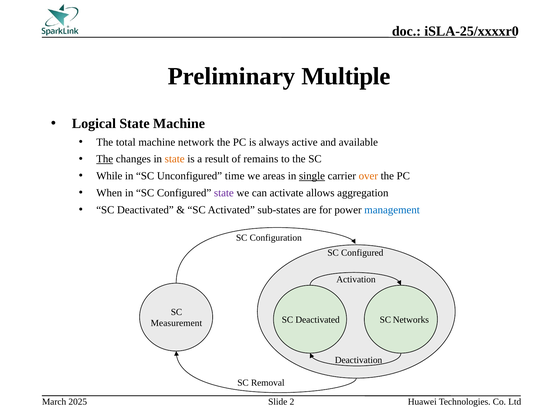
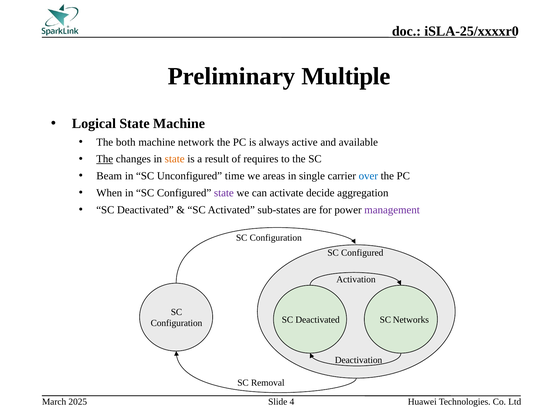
total: total -> both (126, 142)
remains: remains -> requires (261, 159)
While: While -> Beam (109, 176)
single underline: present -> none (312, 176)
over colour: orange -> blue (368, 176)
allows: allows -> decide (320, 193)
management colour: blue -> purple (392, 210)
Measurement: Measurement -> Configuration (176, 323)
2: 2 -> 4 (292, 401)
